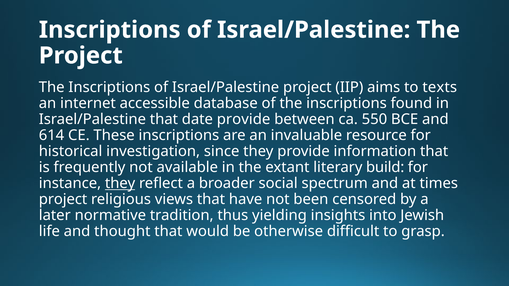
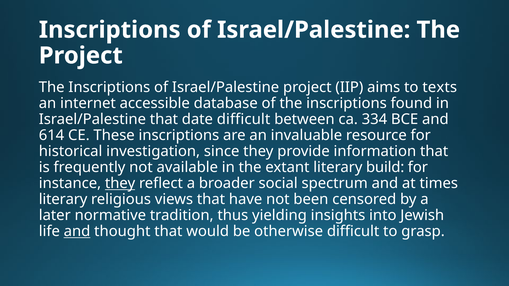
date provide: provide -> difficult (244, 119)
550: 550 -> 334 (374, 119)
project: project -> literary (63, 199)
and underline: none -> present (77, 232)
